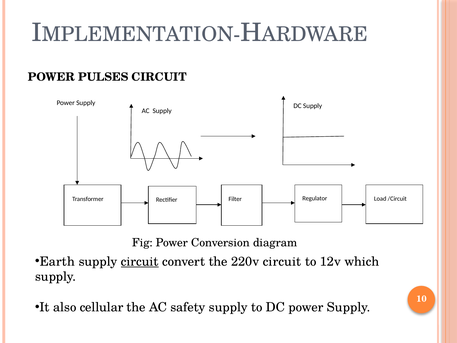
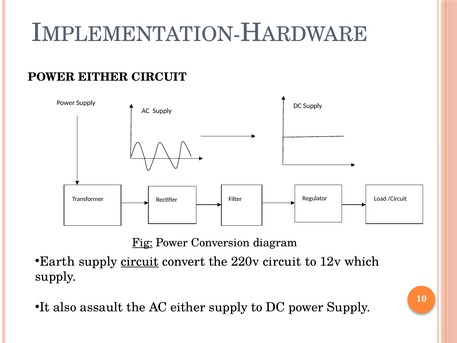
POWER PULSES: PULSES -> EITHER (103, 77)
Fig underline: none -> present (142, 242)
cellular: cellular -> assault (101, 307)
AC safety: safety -> either (188, 307)
